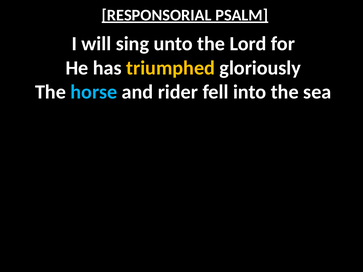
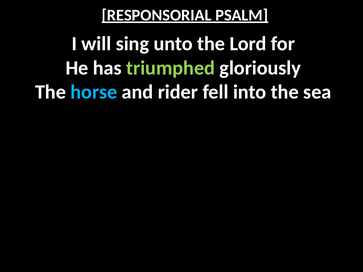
triumphed colour: yellow -> light green (171, 68)
